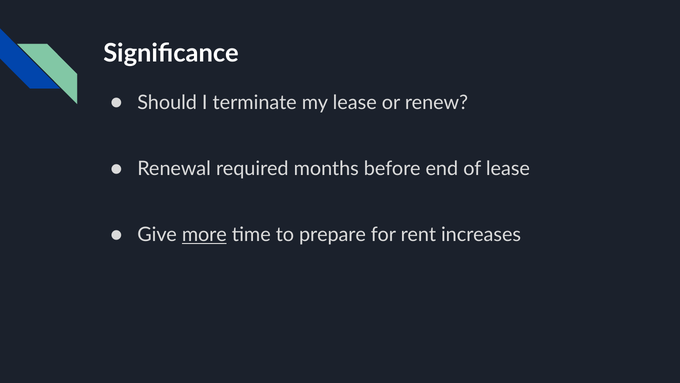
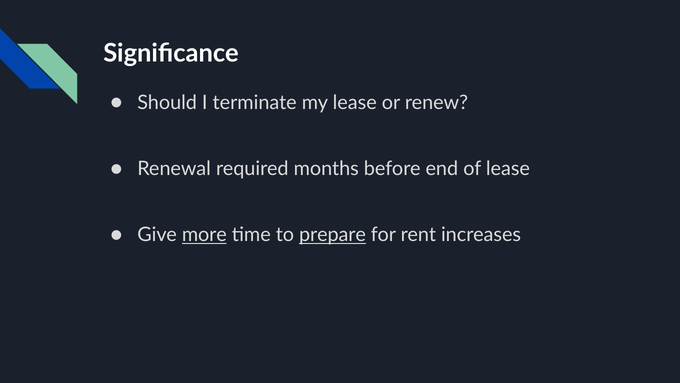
prepare underline: none -> present (333, 235)
